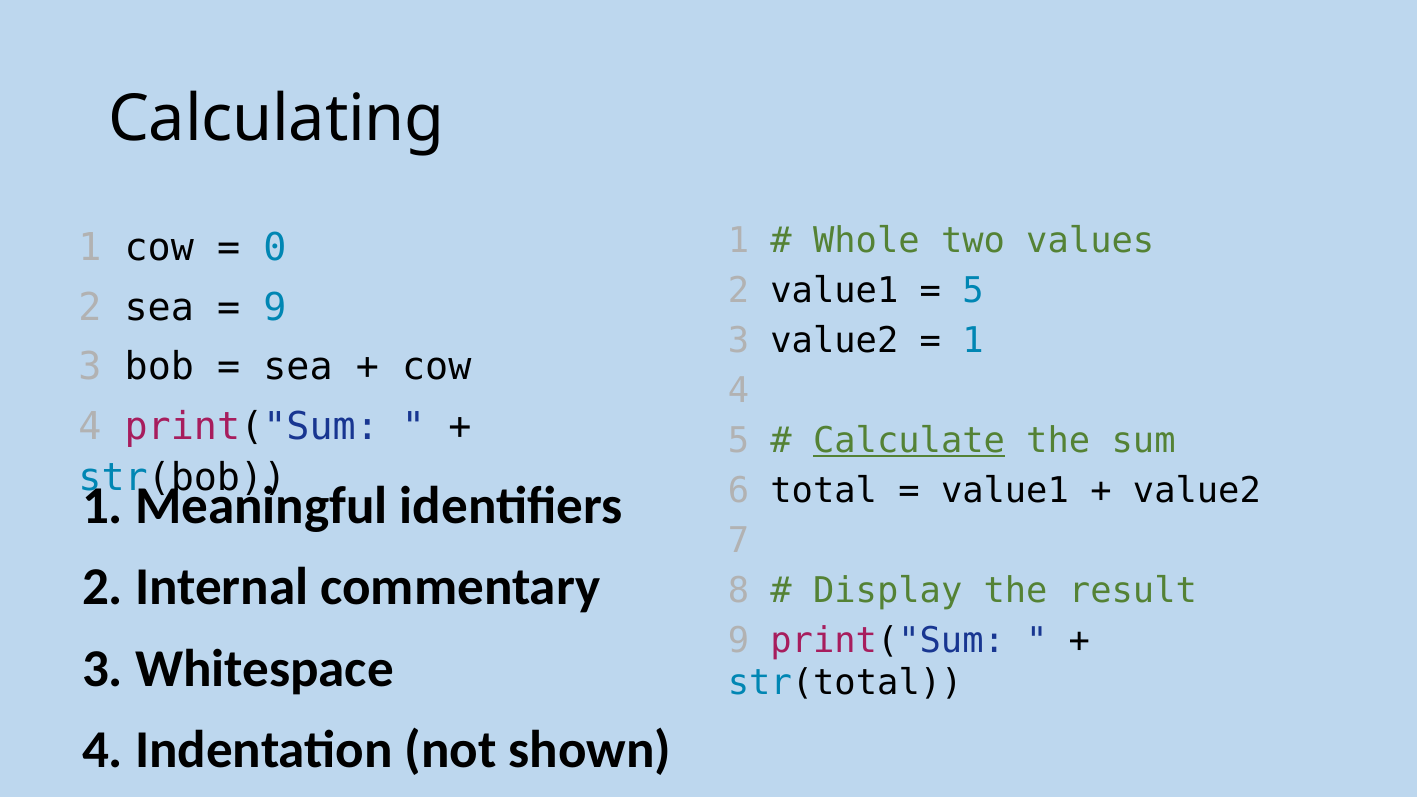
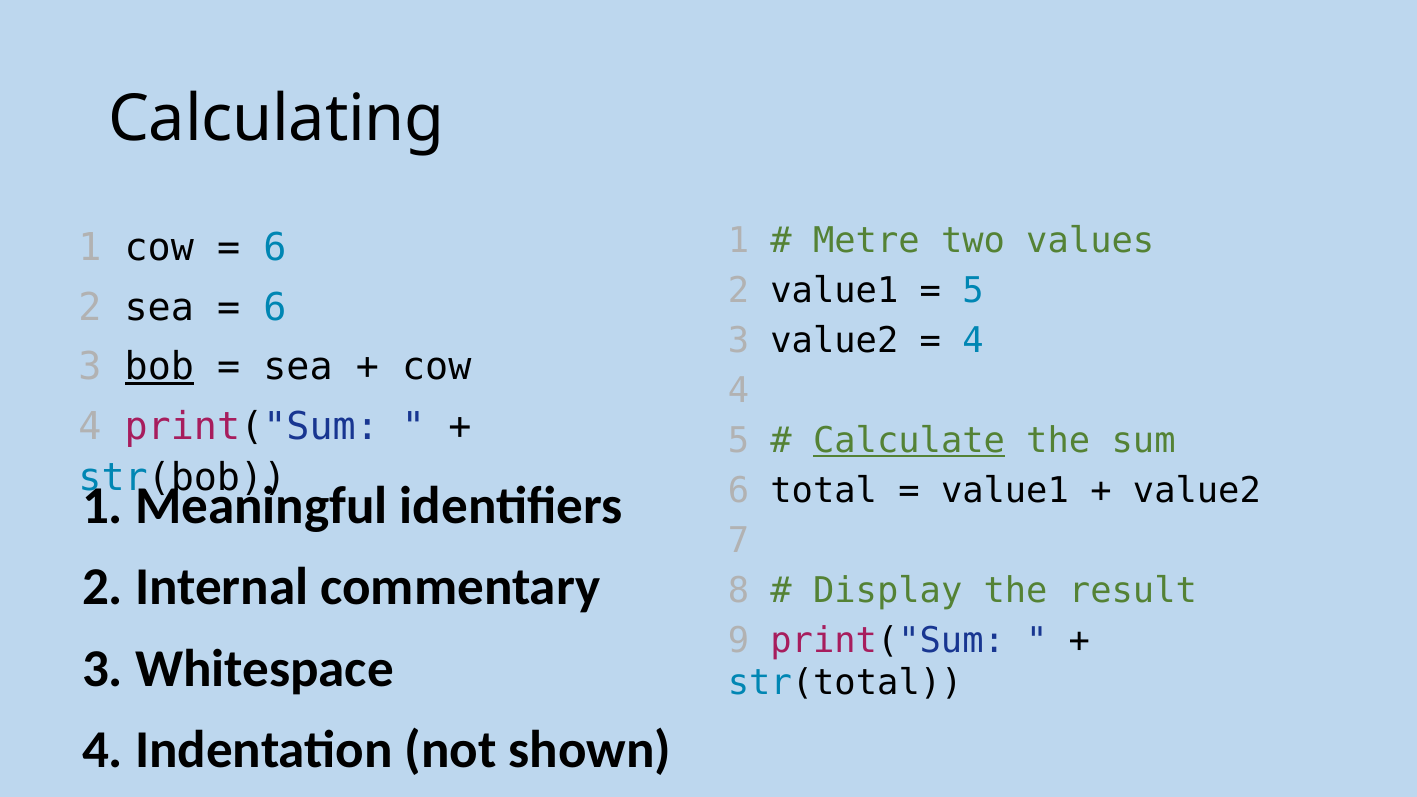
Whole: Whole -> Metre (866, 241)
0: 0 -> 6 (275, 248)
9: 9 -> 6 (275, 307)
1: 1 -> 4 (973, 341)
bob underline: none -> present (159, 367)
